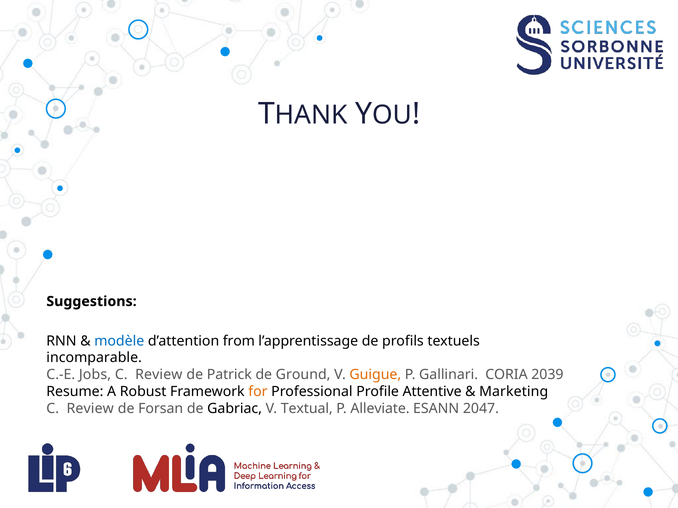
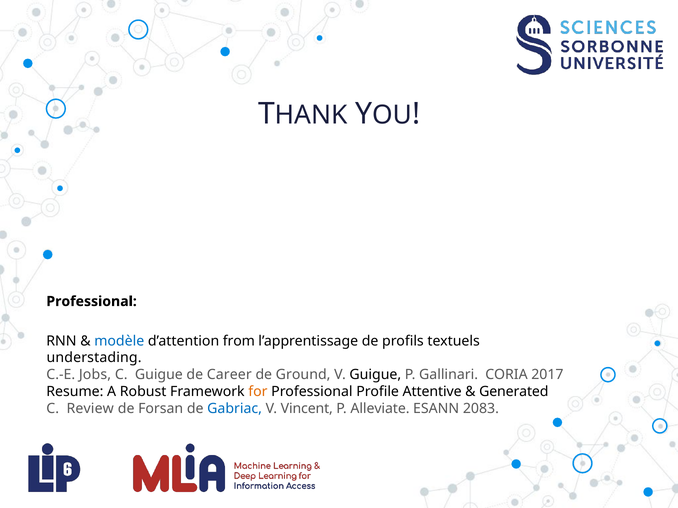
Suggestions: Suggestions -> Professional (92, 302)
incomparable: incomparable -> understading (94, 358)
Review: Review -> Guigue (159, 375)
Patrick: Patrick -> Career (229, 375)
Guigue colour: orange -> black (375, 375)
2039: 2039 -> 2017 (547, 375)
Marketing: Marketing -> Generated (514, 392)
Gabriac colour: black -> blue (235, 409)
Textual: Textual -> Vincent (307, 409)
2047: 2047 -> 2083 (481, 409)
